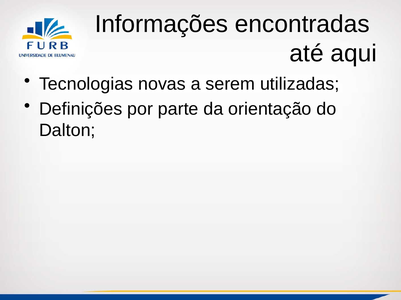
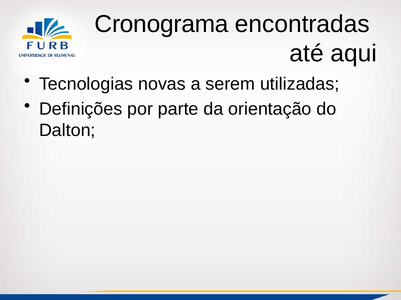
Informações: Informações -> Cronograma (162, 24)
